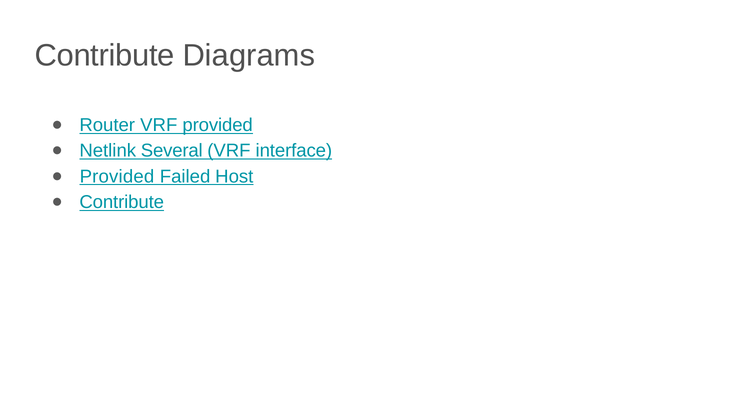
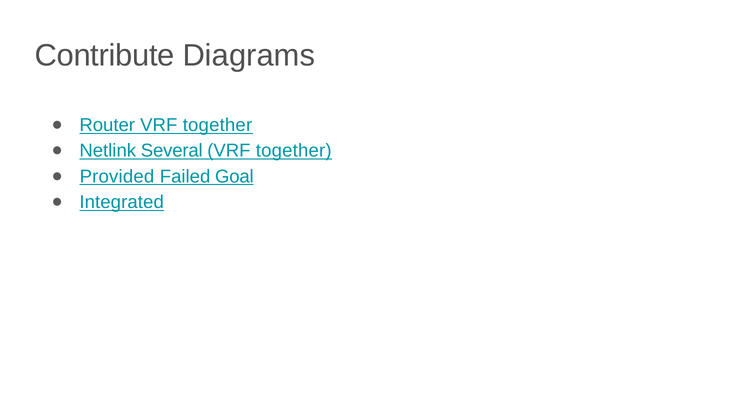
provided: provided -> together (217, 125)
interface: interface -> together (294, 151)
Host: Host -> Goal (234, 176)
Contribute: Contribute -> Integrated (122, 202)
